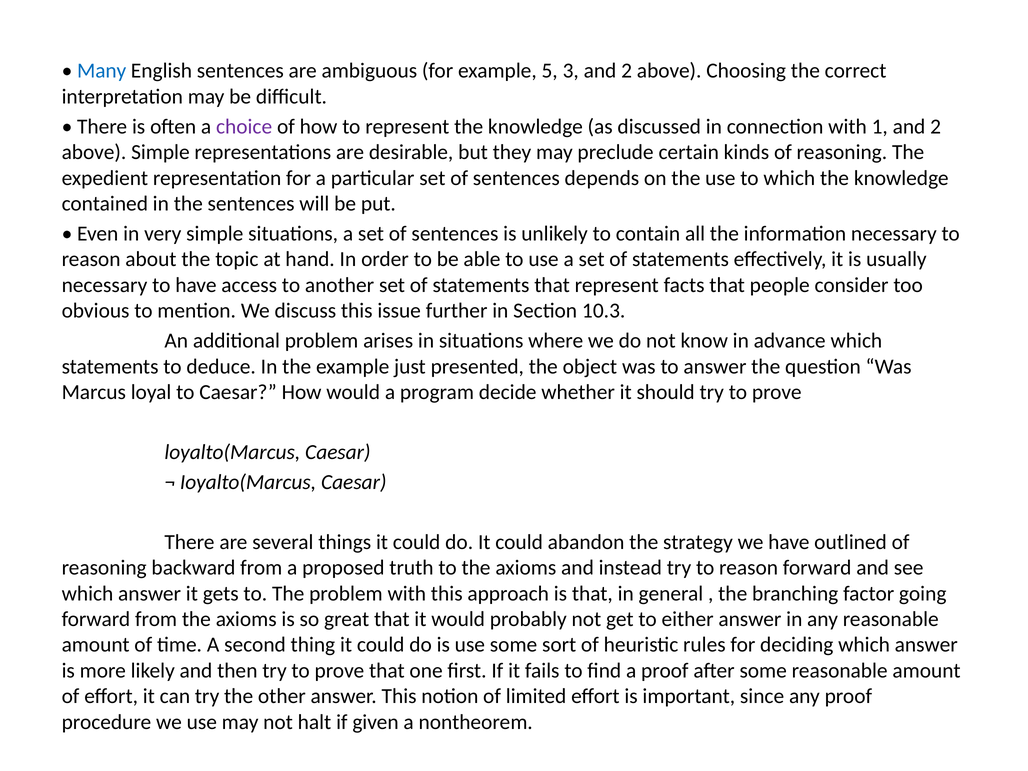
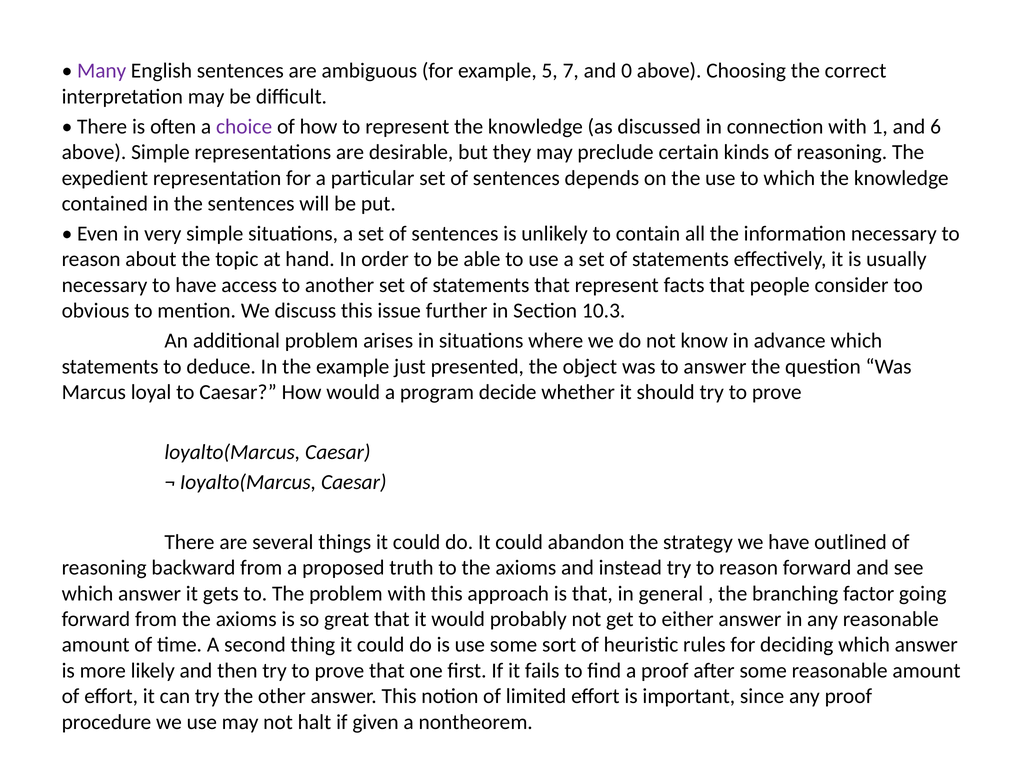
Many colour: blue -> purple (102, 71)
3: 3 -> 7 (571, 71)
2: 2 -> 0 (627, 71)
1 and 2: 2 -> 6 (936, 127)
